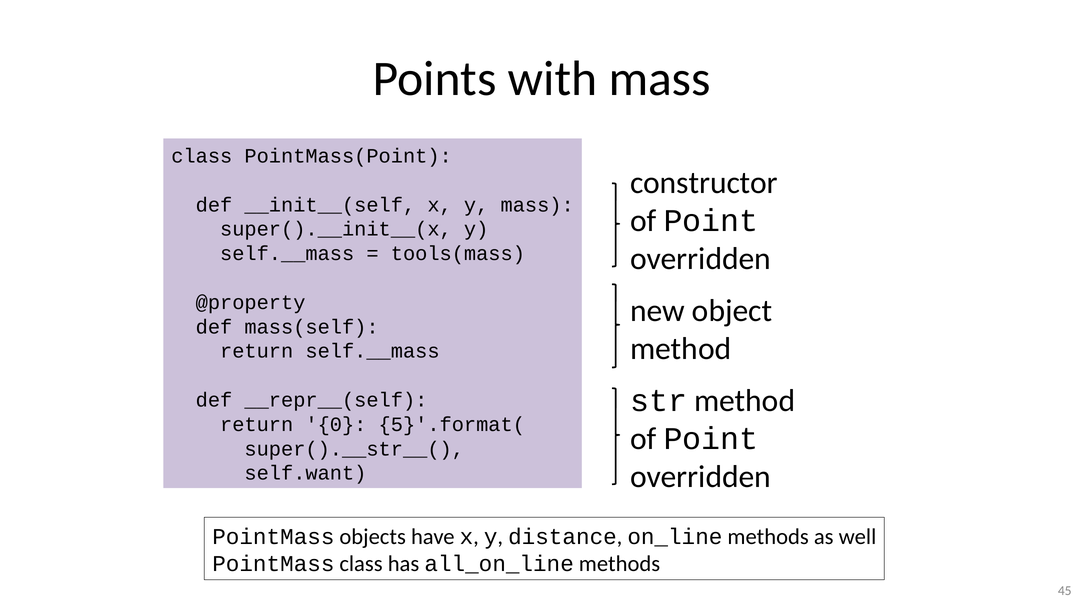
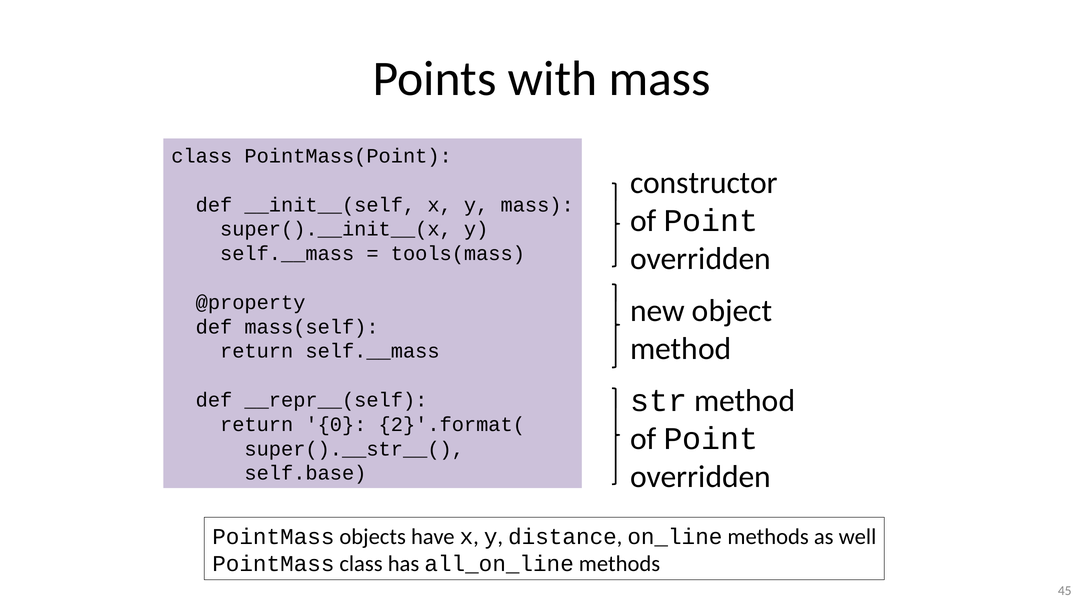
5}'.format(: 5}'.format( -> 2}'.format( (452, 424)
self.want: self.want -> self.base (305, 473)
